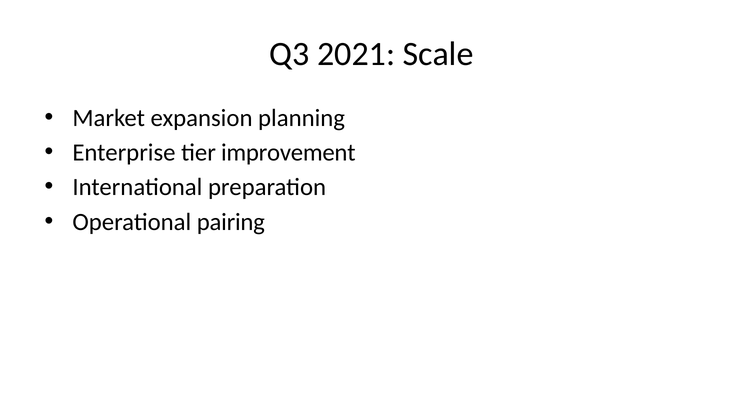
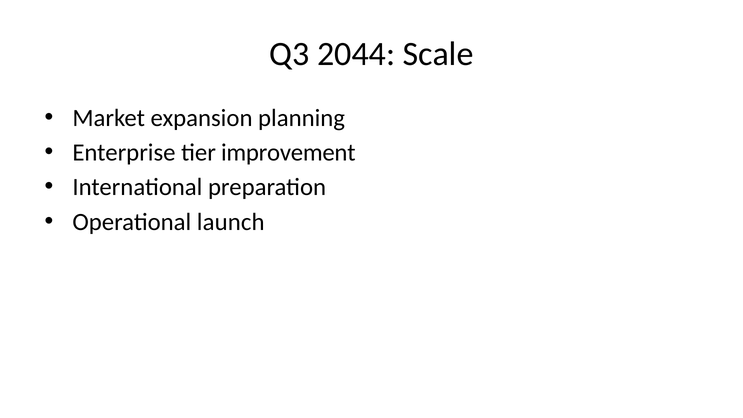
2021: 2021 -> 2044 (356, 54)
pairing: pairing -> launch (231, 222)
